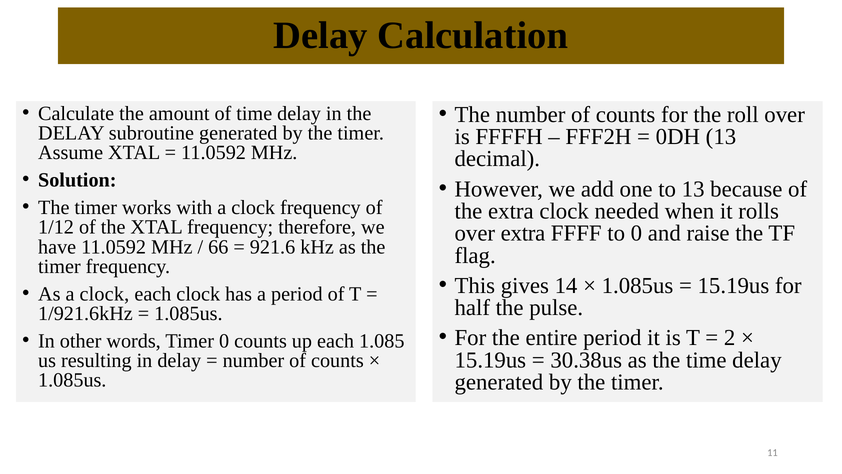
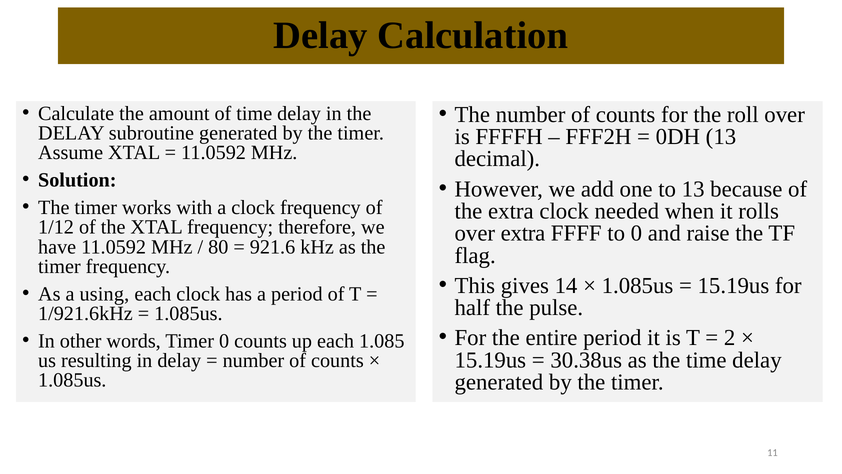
66: 66 -> 80 (218, 247)
As a clock: clock -> using (104, 294)
